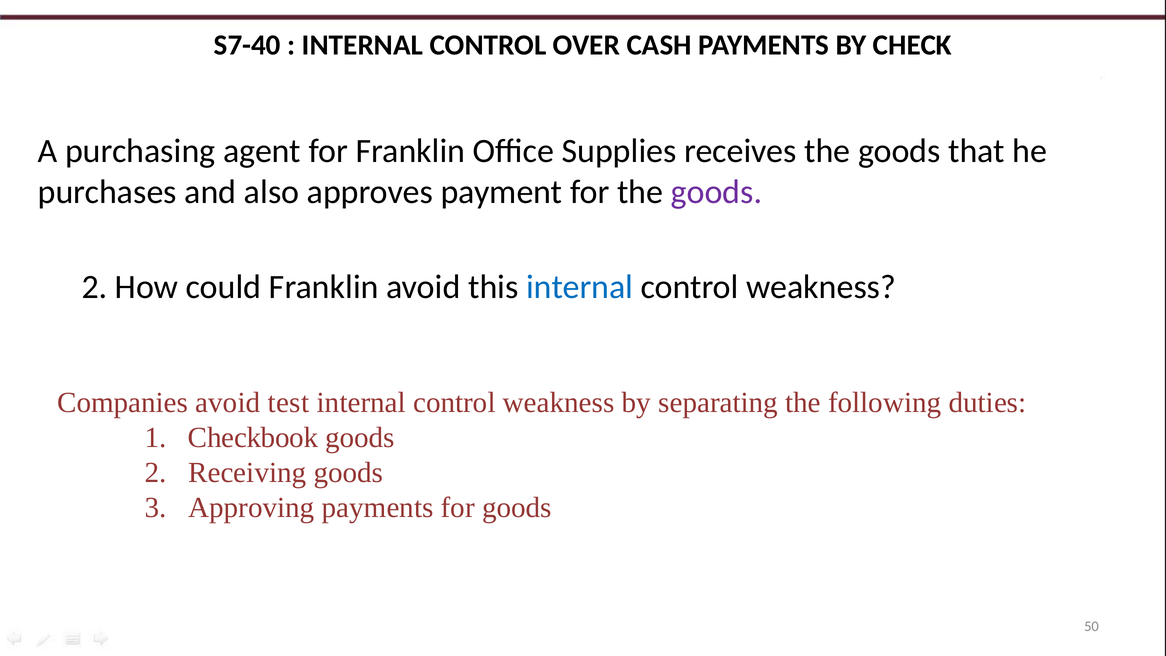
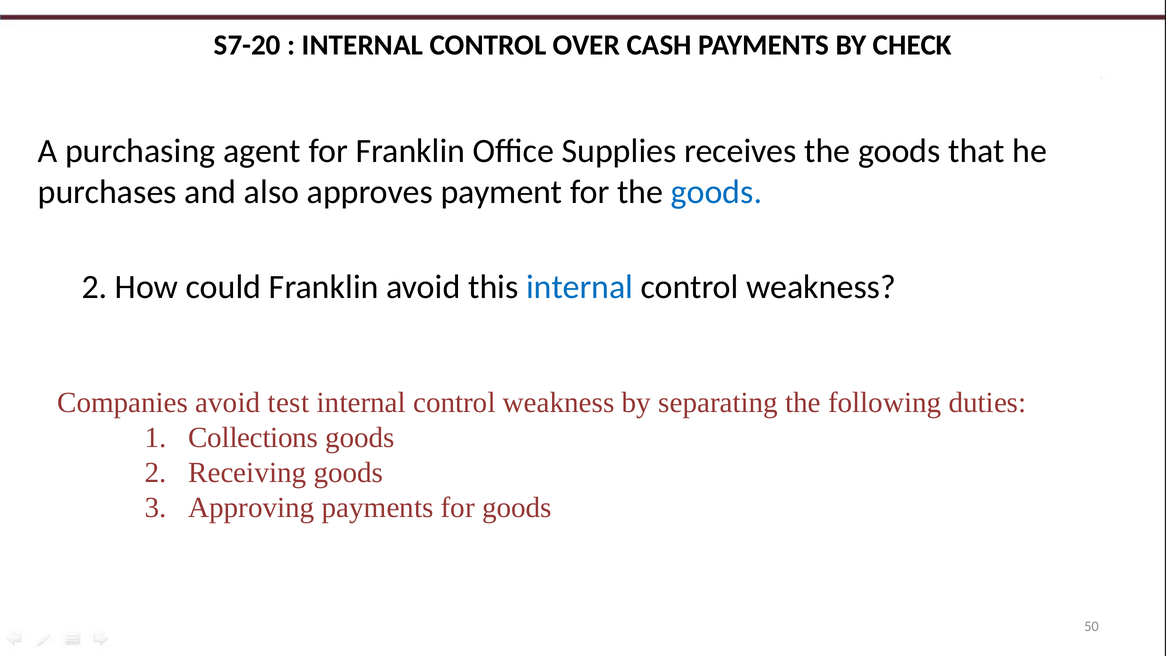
S7-40: S7-40 -> S7-20 (247, 45)
goods colour: purple -> blue (716, 192)
Checkbook: Checkbook -> Collections (253, 438)
